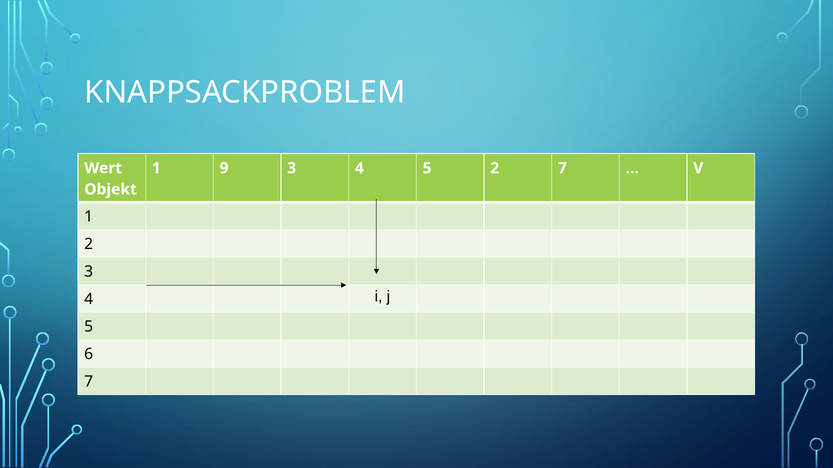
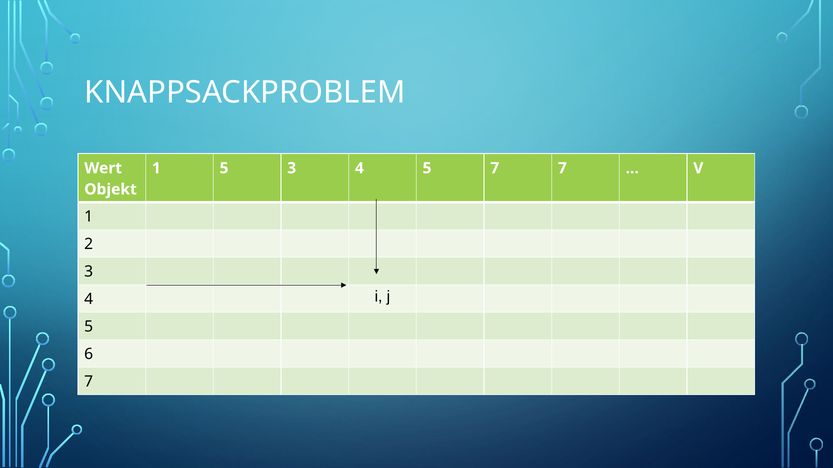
1 9: 9 -> 5 (224, 168)
5 2: 2 -> 7 (495, 168)
